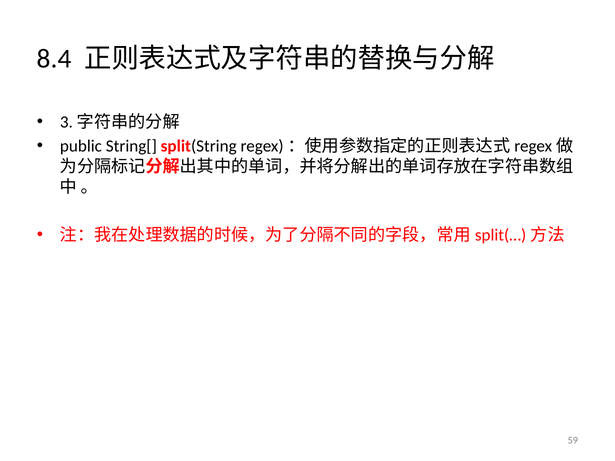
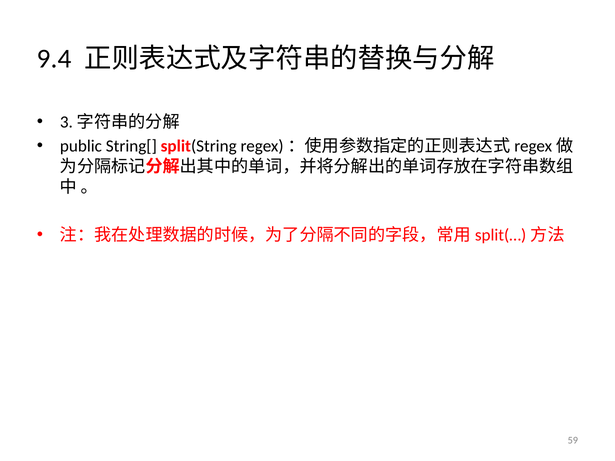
8.4: 8.4 -> 9.4 (54, 59)
